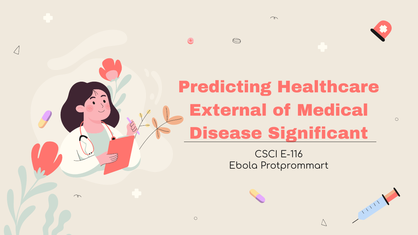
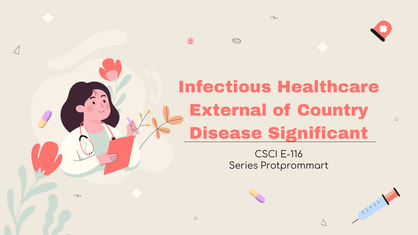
Predicting: Predicting -> Infectious (225, 87)
Medical: Medical -> Country (333, 110)
Ebola: Ebola -> Series (243, 166)
